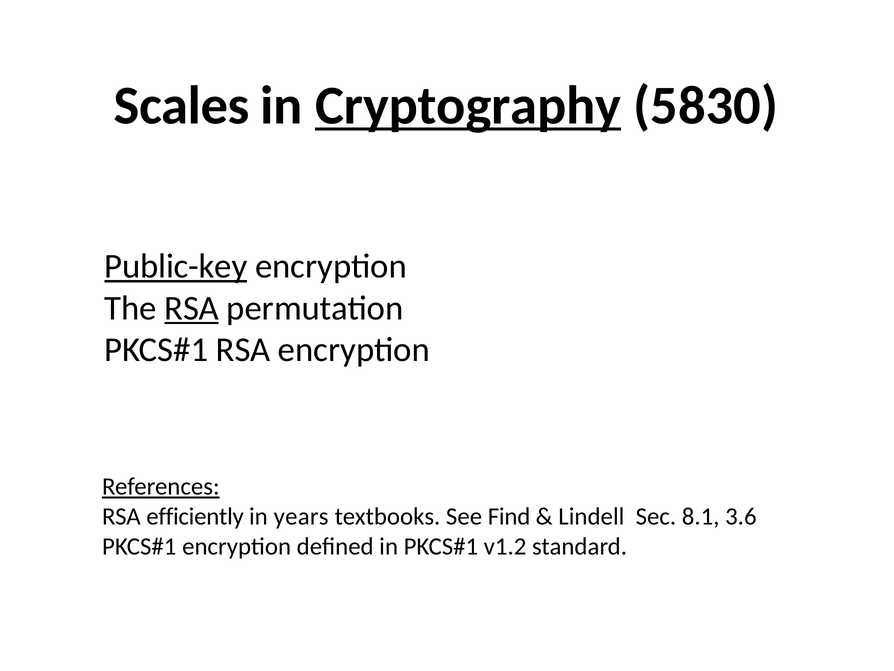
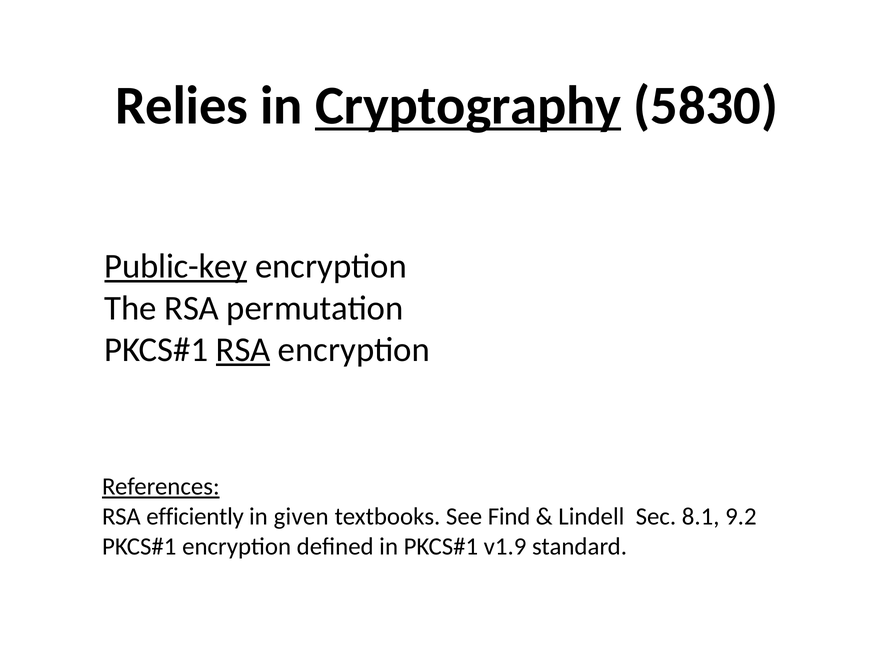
Scales: Scales -> Relies (182, 105)
RSA underline: present -> none (192, 308)
RSA underline: none -> present (243, 350)
years: years -> given (301, 516)
3.6: 3.6 -> 9.2 (741, 516)
v1.2: v1.2 -> v1.9 (505, 546)
